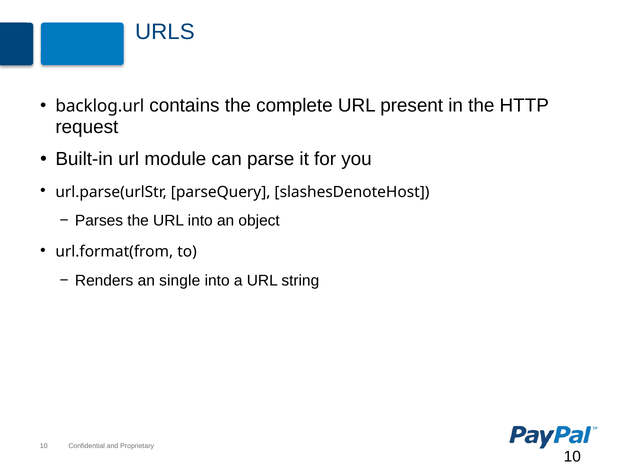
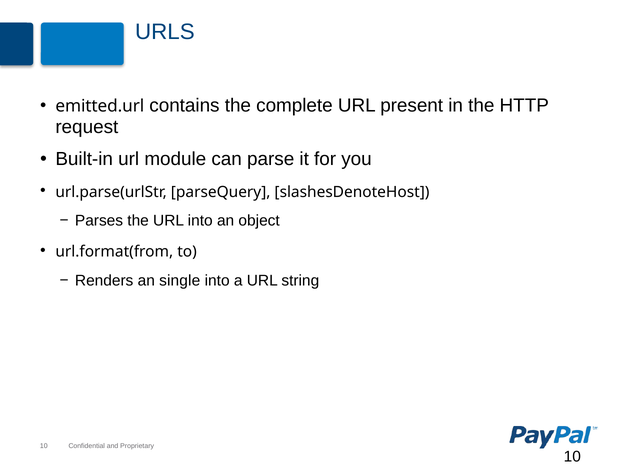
backlog.url: backlog.url -> emitted.url (100, 106)
